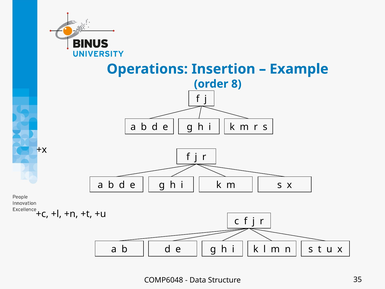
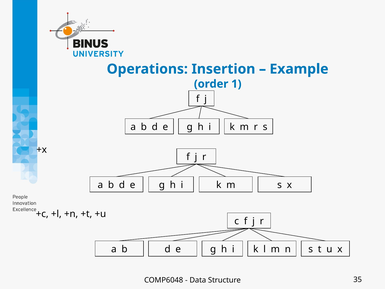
8: 8 -> 1 (236, 84)
